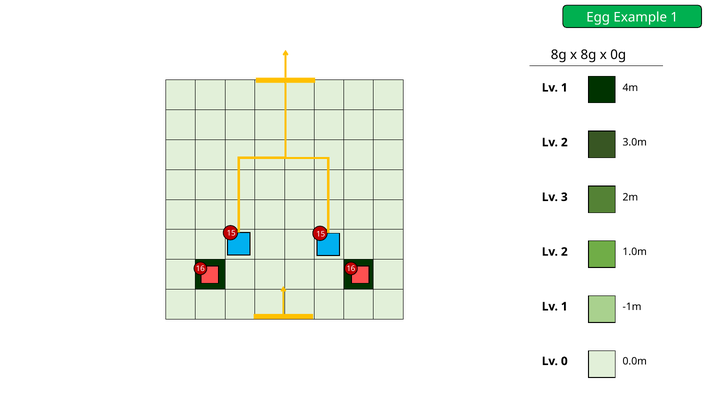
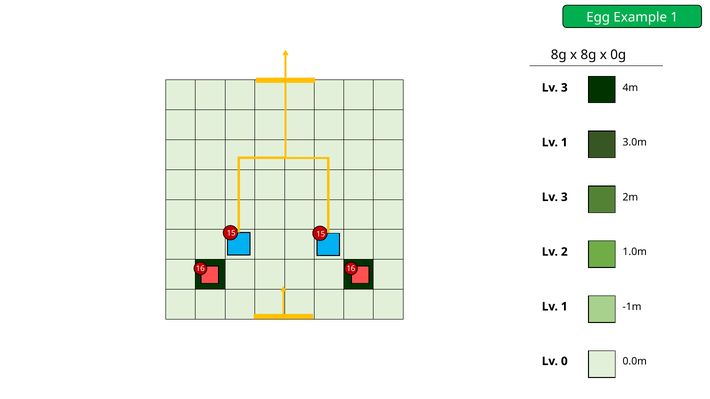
1: 1 -> 3 (564, 88)
2: 2 -> 1 (564, 143)
